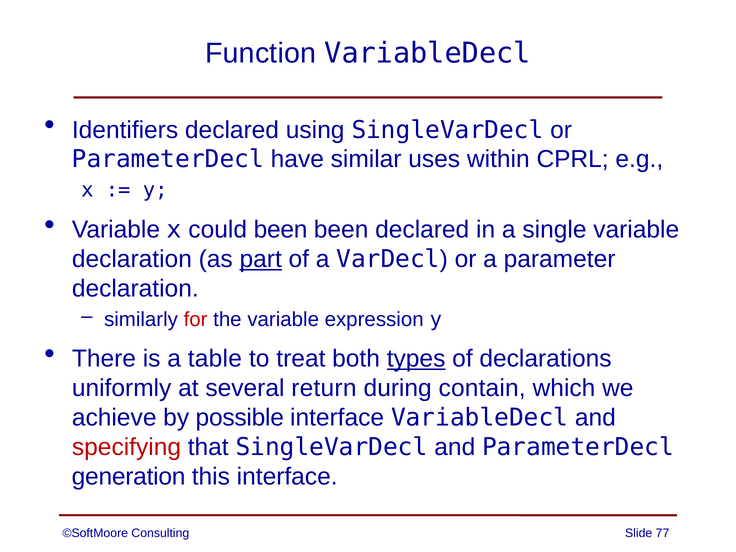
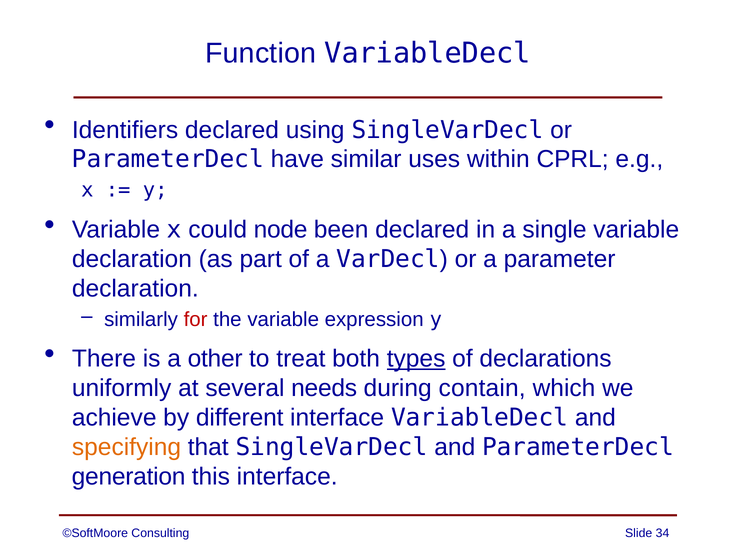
could been: been -> node (281, 230)
part underline: present -> none (261, 259)
table: table -> other (215, 359)
return: return -> needs (324, 388)
possible: possible -> different (240, 418)
specifying colour: red -> orange (127, 447)
77: 77 -> 34 (663, 533)
